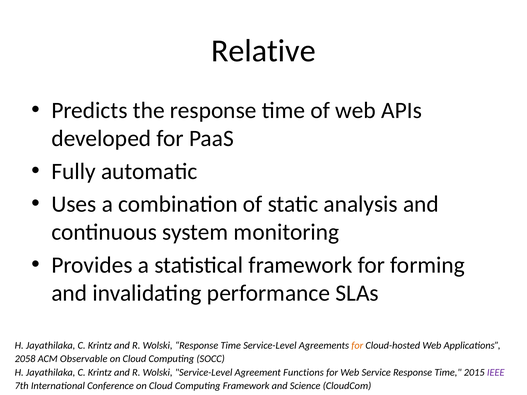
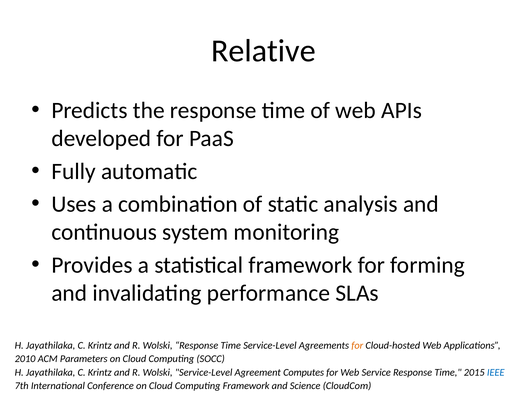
2058: 2058 -> 2010 (25, 359)
Observable: Observable -> Parameters (84, 359)
Functions: Functions -> Computes (304, 373)
IEEE colour: purple -> blue (496, 373)
